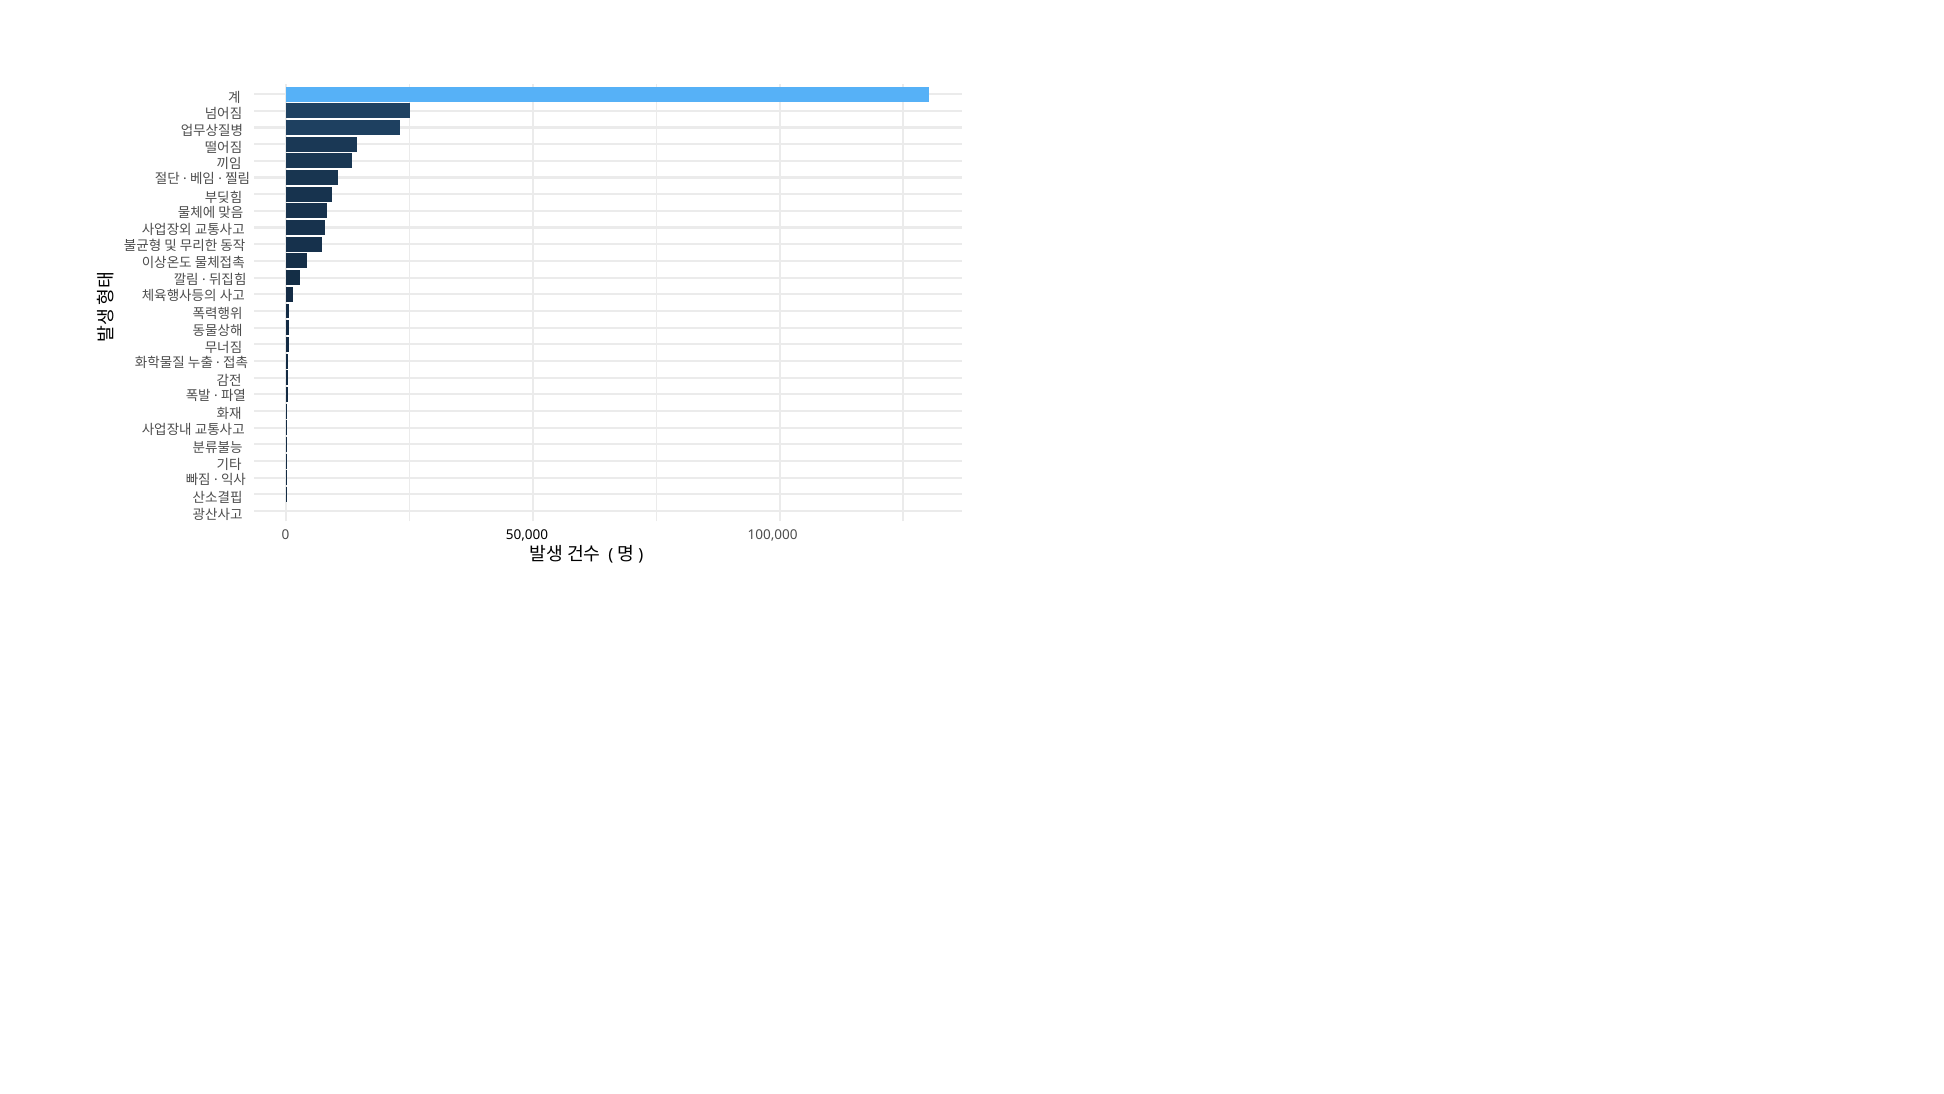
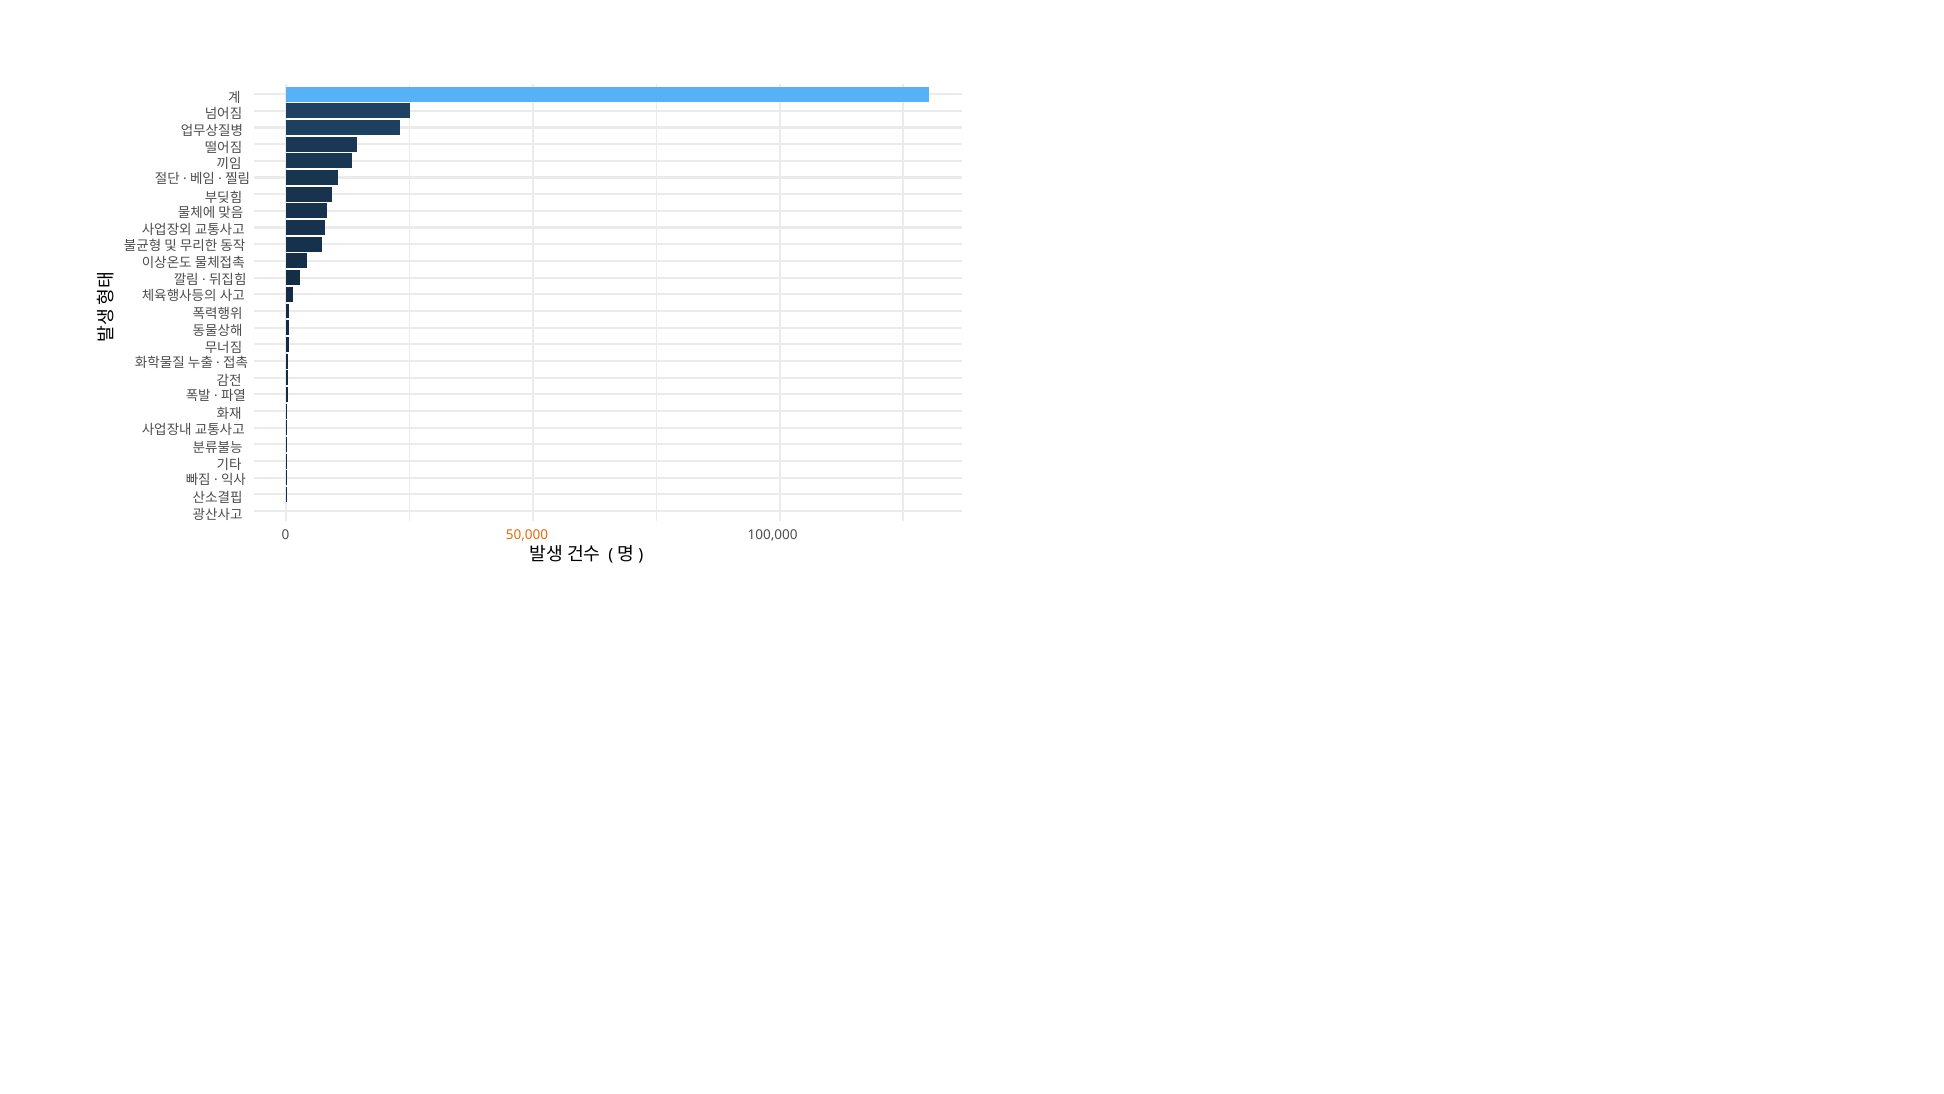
50,000 colour: black -> orange (527, 535)
